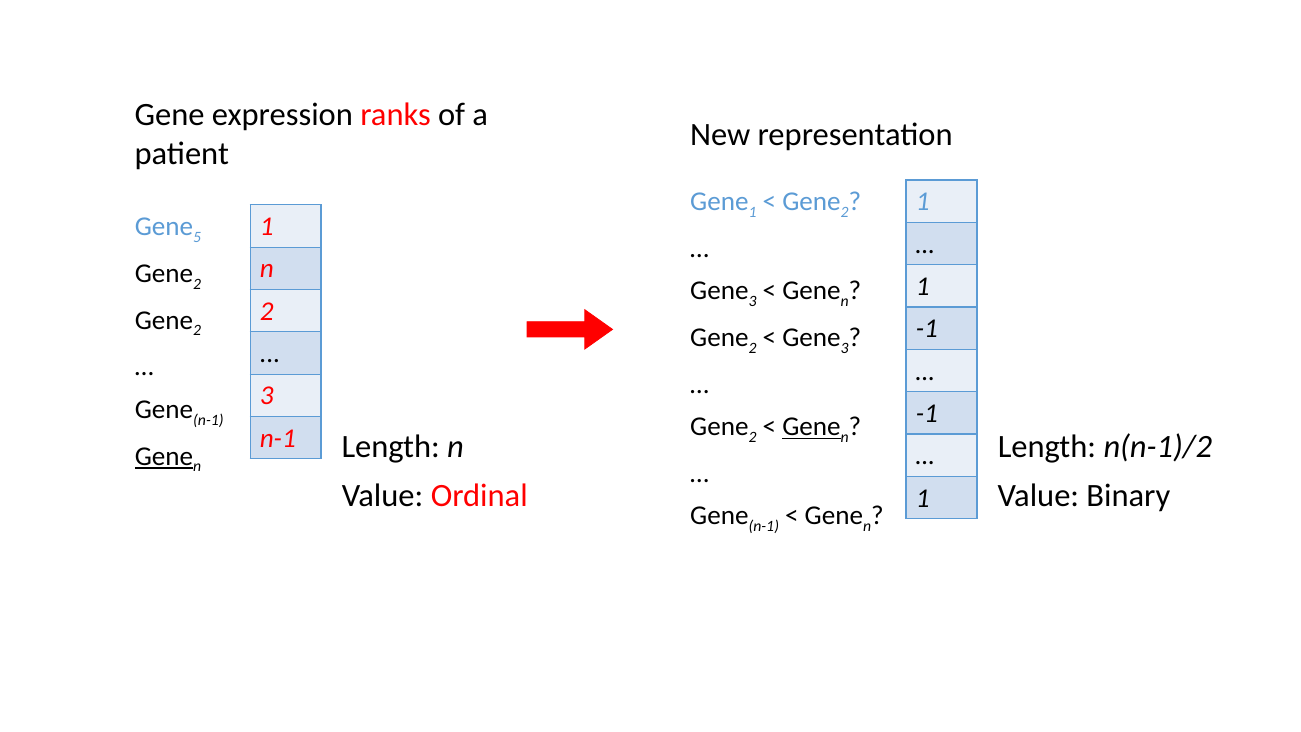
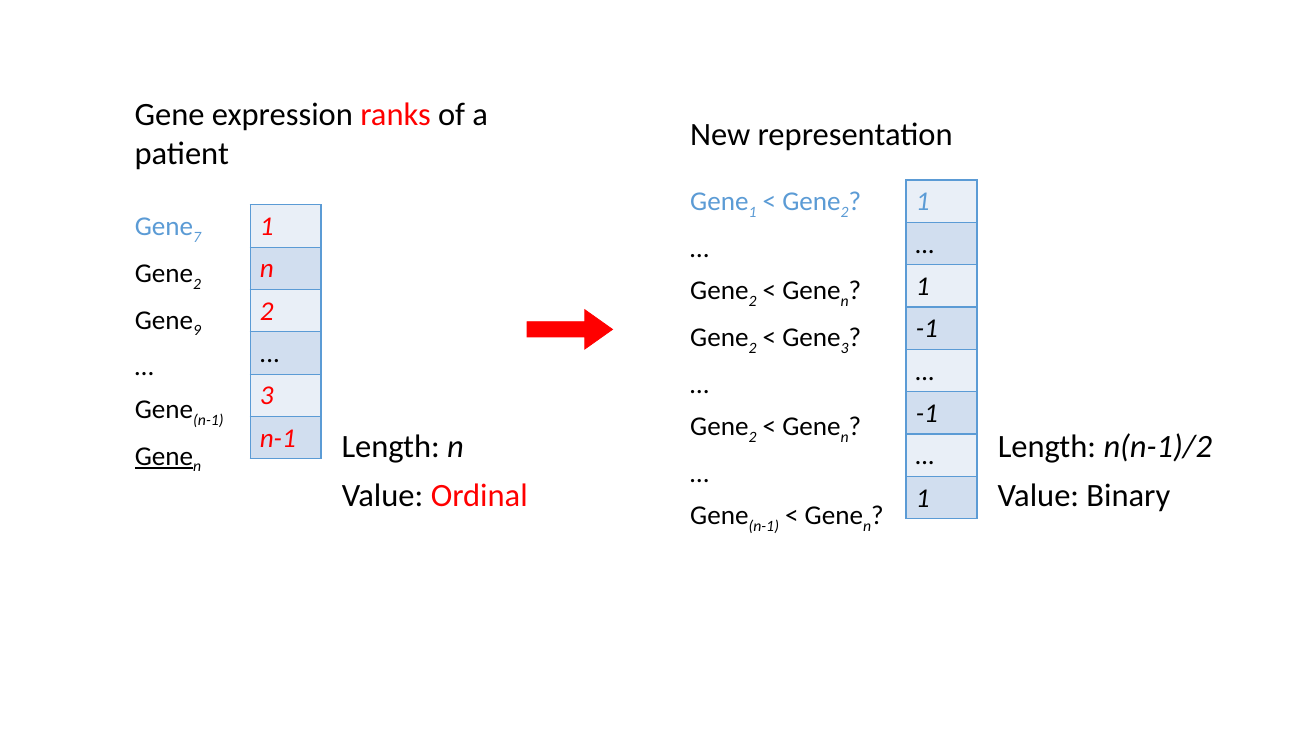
5: 5 -> 7 (197, 237)
3: 3 -> 2 (753, 301)
2: 2 -> 9 (197, 331)
Gene underline: present -> none (811, 427)
